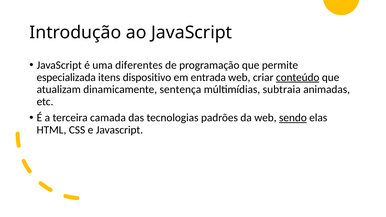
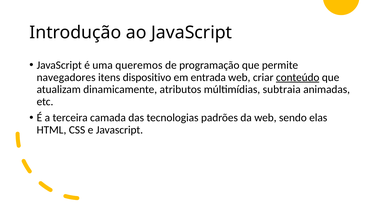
diferentes: diferentes -> queremos (139, 65)
especializada: especializada -> navegadores (66, 77)
sentença: sentença -> atributos (180, 90)
sendo underline: present -> none (293, 118)
